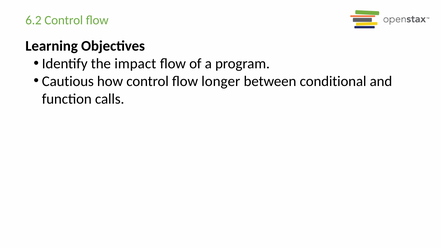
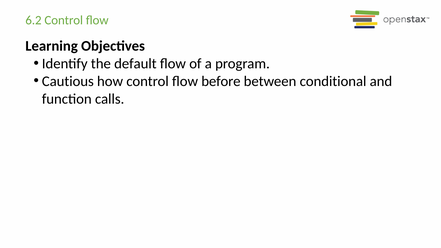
impact: impact -> default (135, 64)
longer: longer -> before (221, 81)
